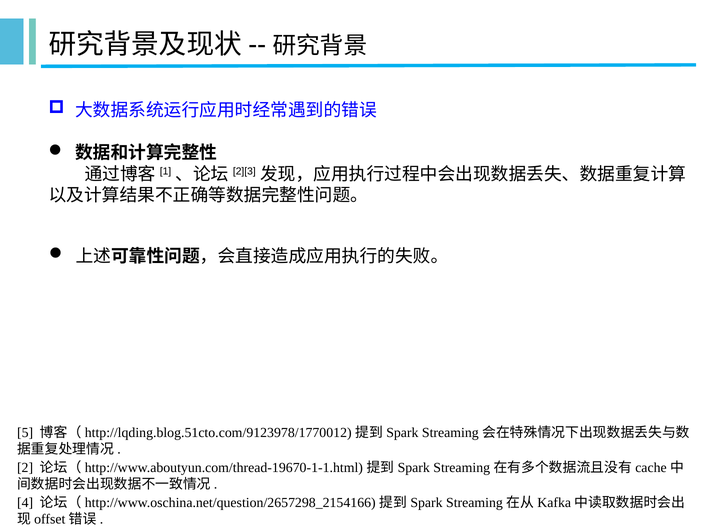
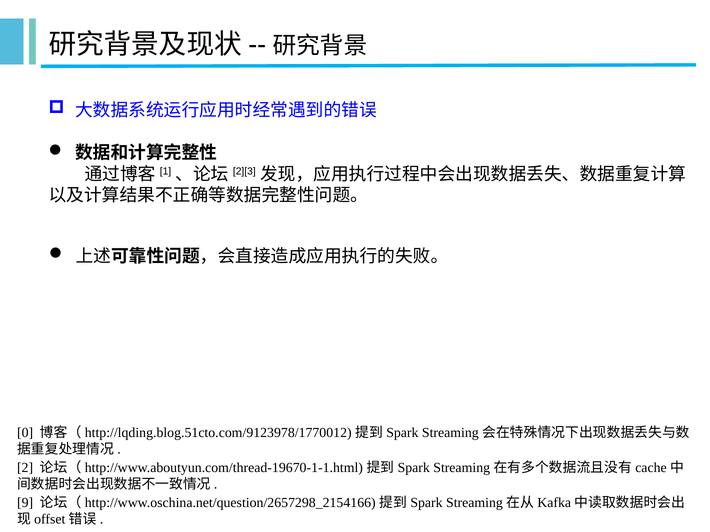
5: 5 -> 0 (25, 433)
4: 4 -> 9 (25, 503)
